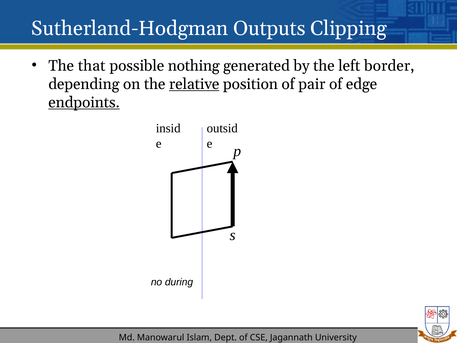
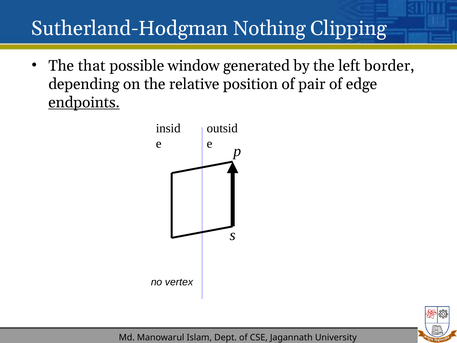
Outputs: Outputs -> Nothing (269, 28)
nothing: nothing -> window (194, 66)
relative underline: present -> none (194, 84)
during: during -> vertex (179, 282)
